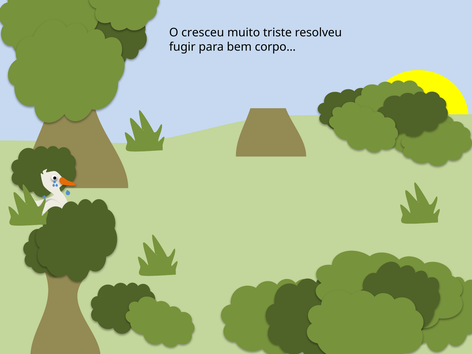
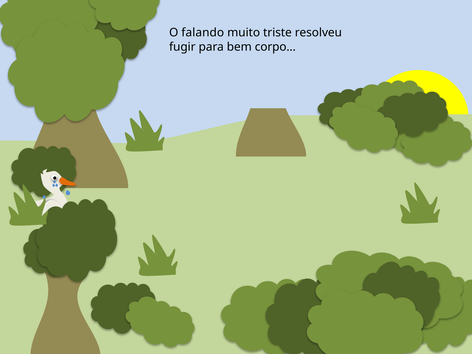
cresceu: cresceu -> falando (203, 33)
